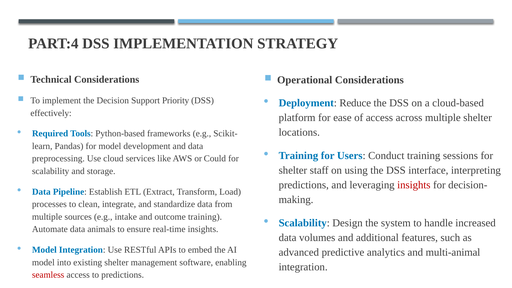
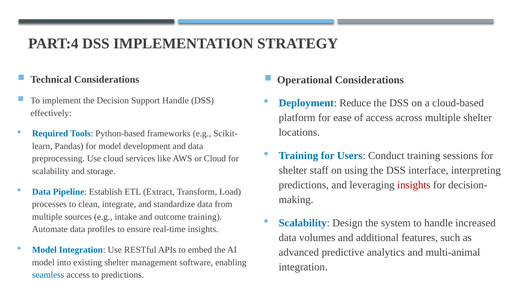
Support Priority: Priority -> Handle (176, 101)
or Could: Could -> Cloud (215, 159)
animals: animals -> profiles (101, 229)
seamless colour: red -> blue (48, 275)
